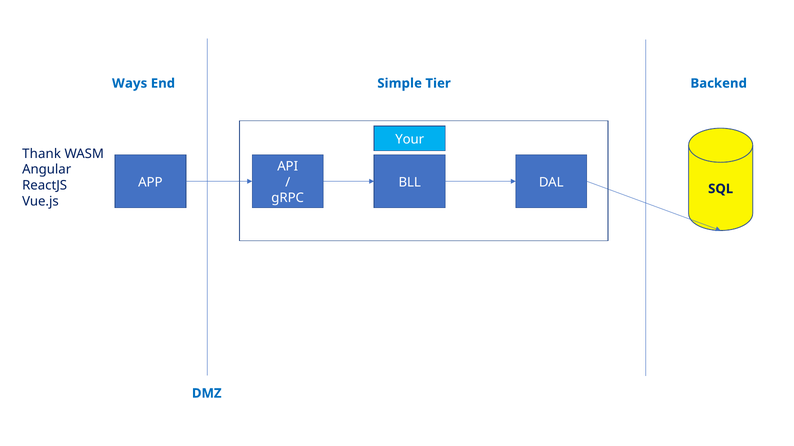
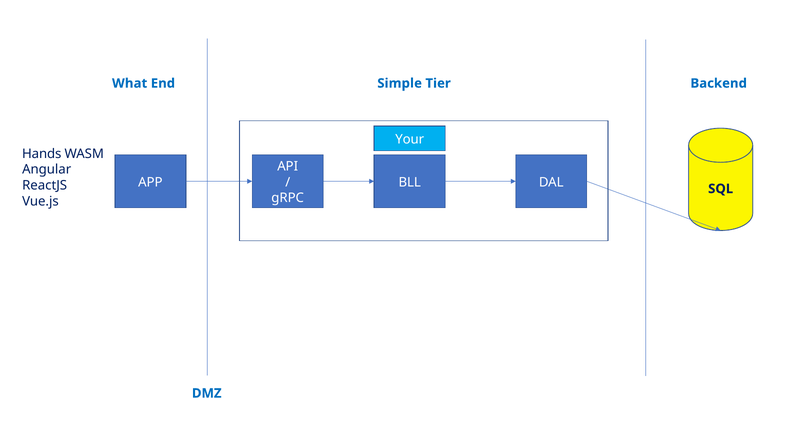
Ways: Ways -> What (130, 83)
Thank: Thank -> Hands (42, 154)
